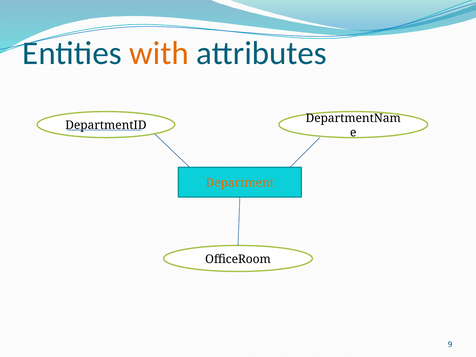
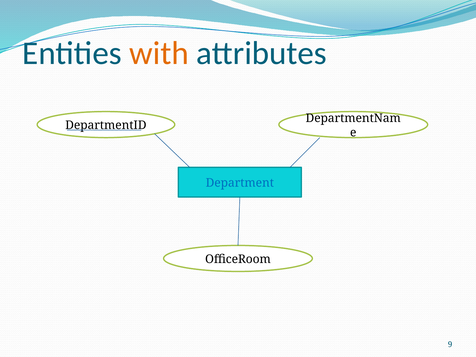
Department colour: orange -> blue (240, 183)
